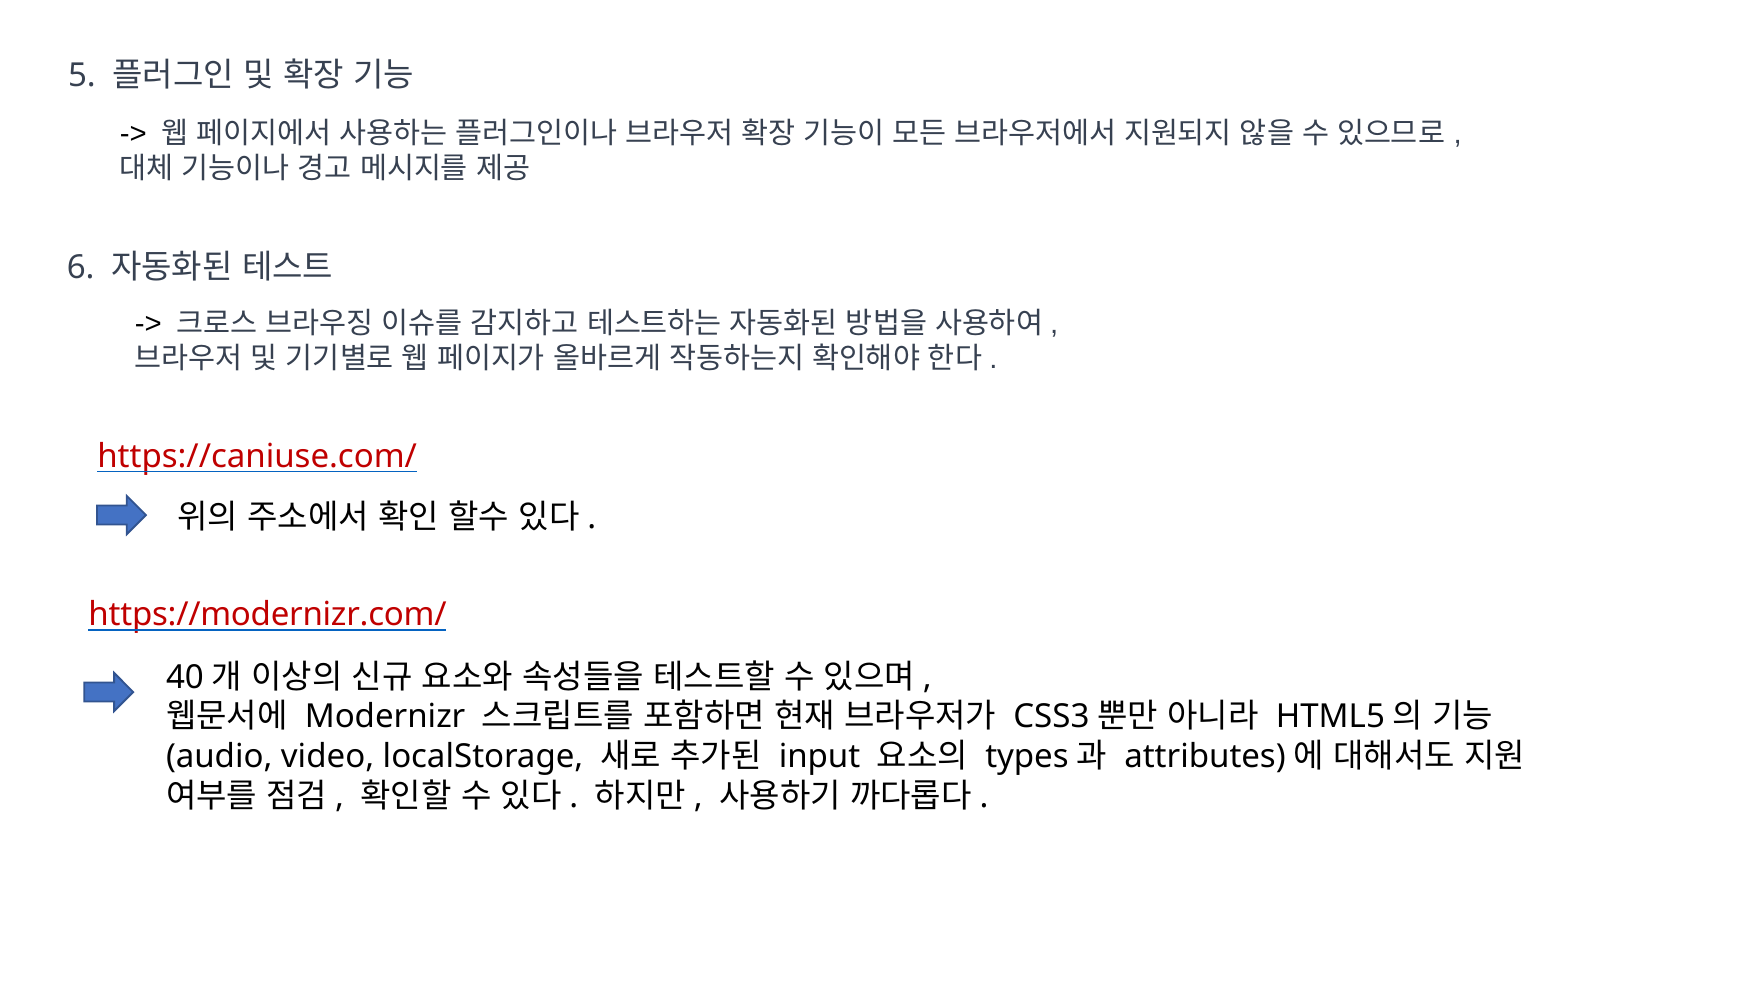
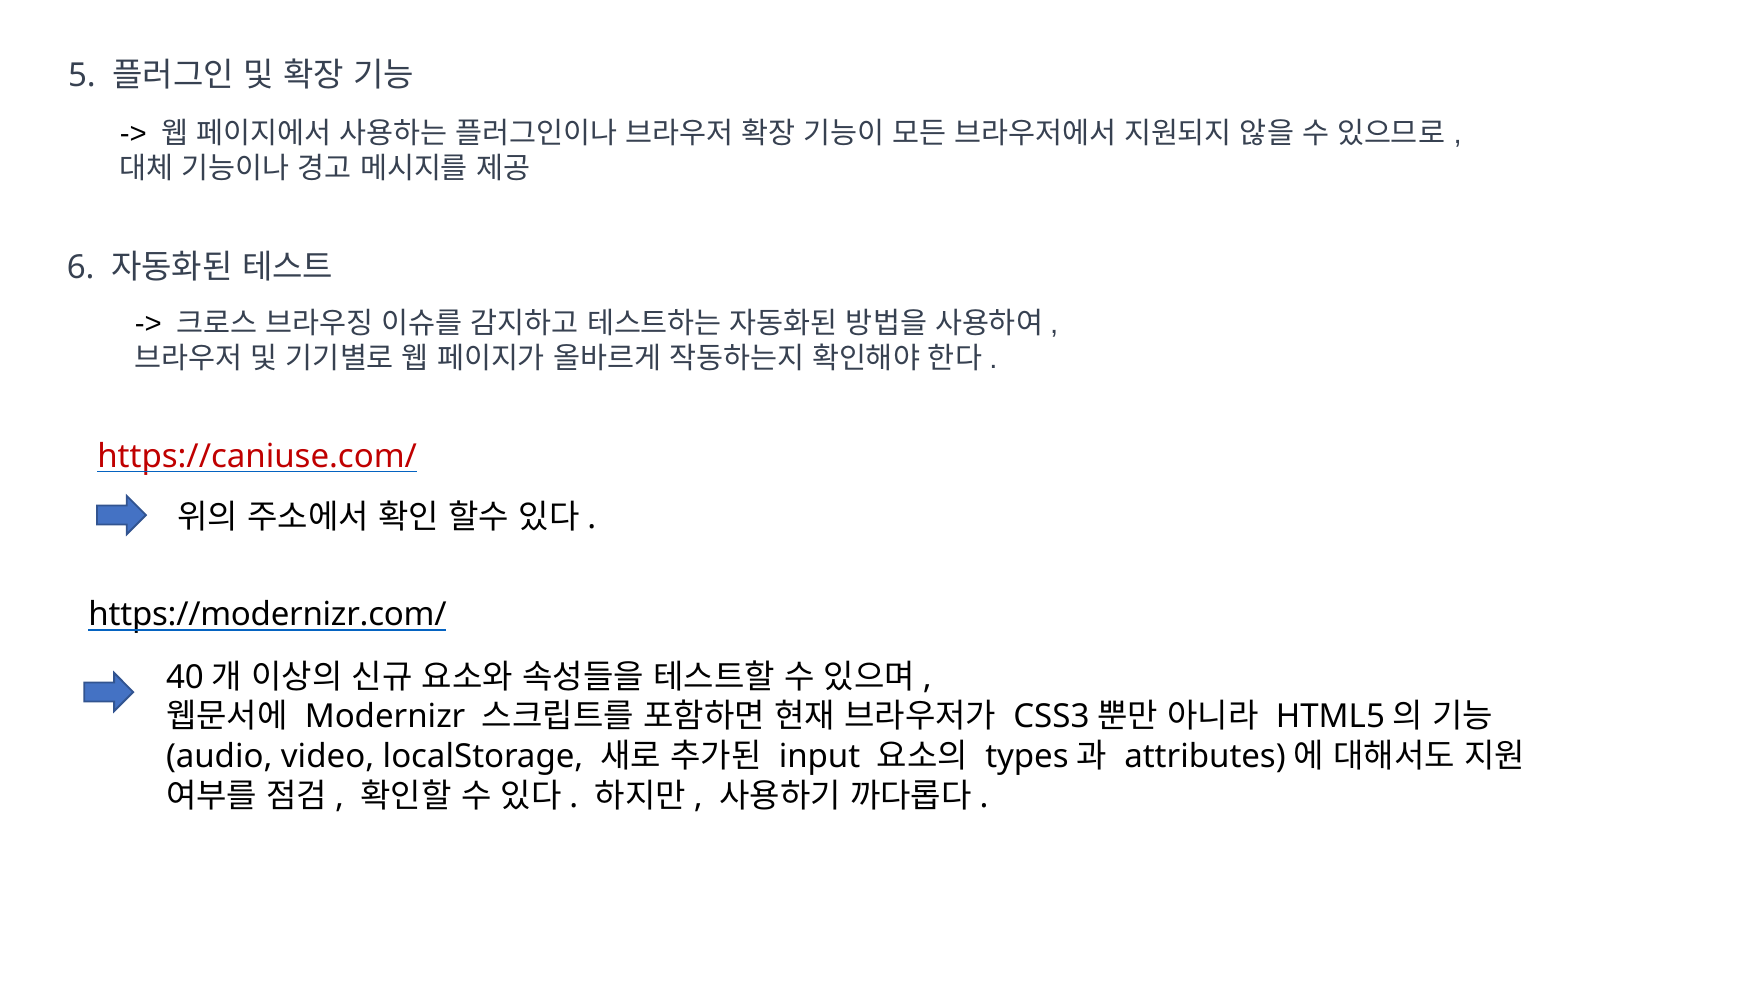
https://modernizr.com/ colour: red -> black (268, 615)
